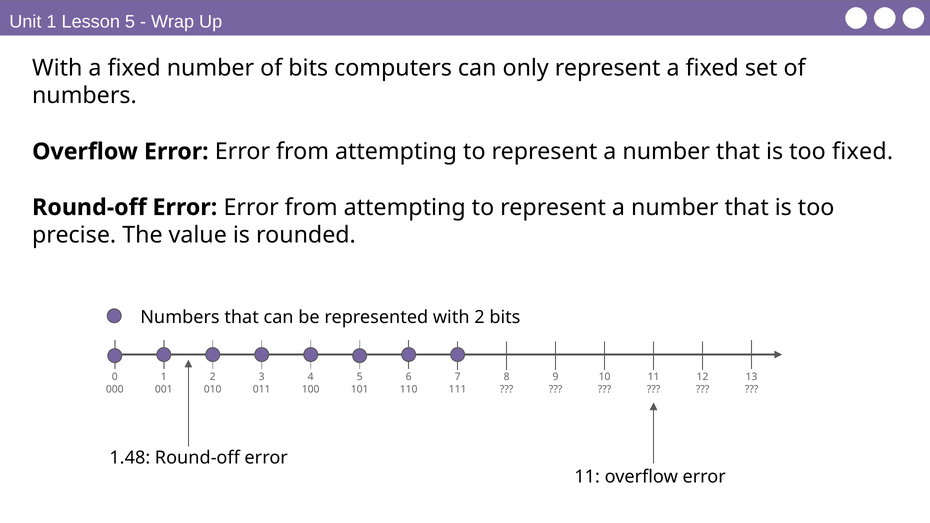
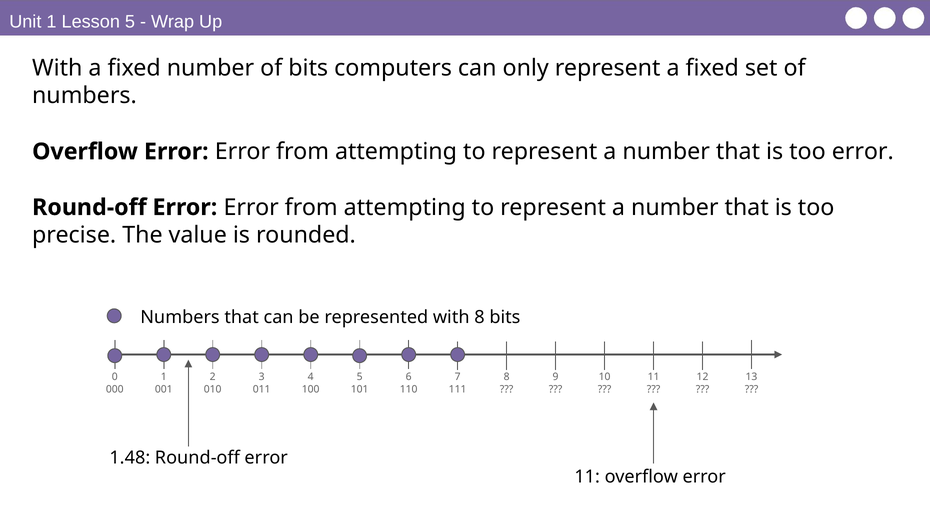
too fixed: fixed -> error (863, 152)
with 2: 2 -> 8 (480, 317)
